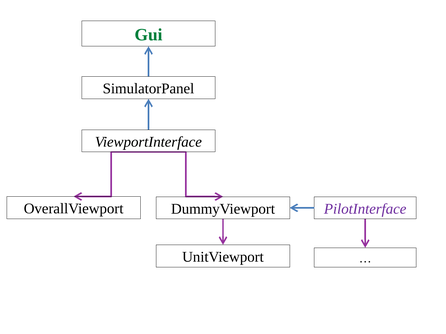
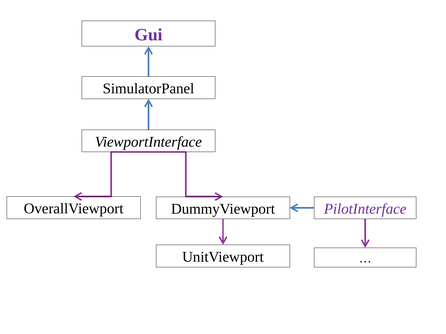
Gui colour: green -> purple (149, 35)
